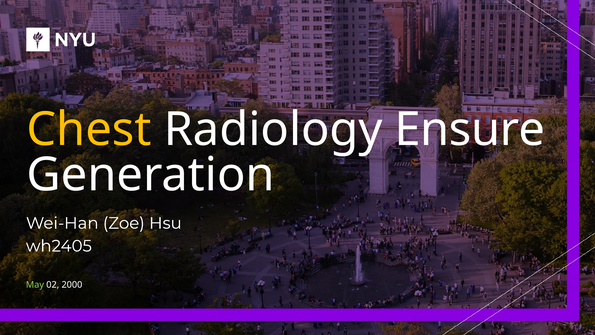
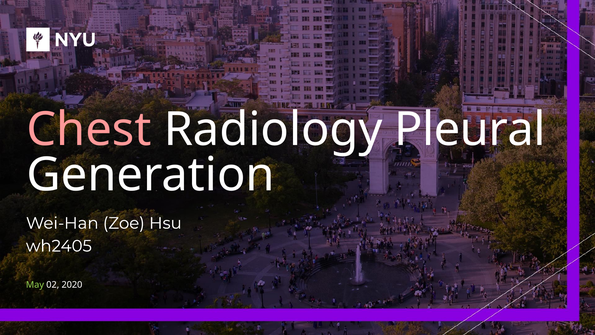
Chest colour: yellow -> pink (89, 129)
Ensure: Ensure -> Pleural (470, 129)
2000: 2000 -> 2020 (72, 284)
